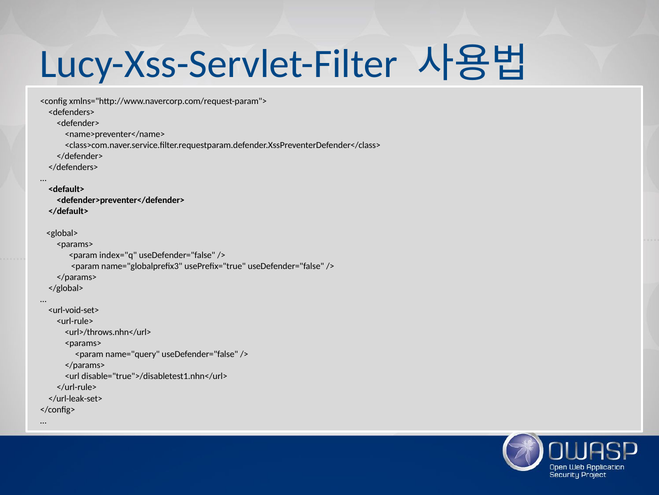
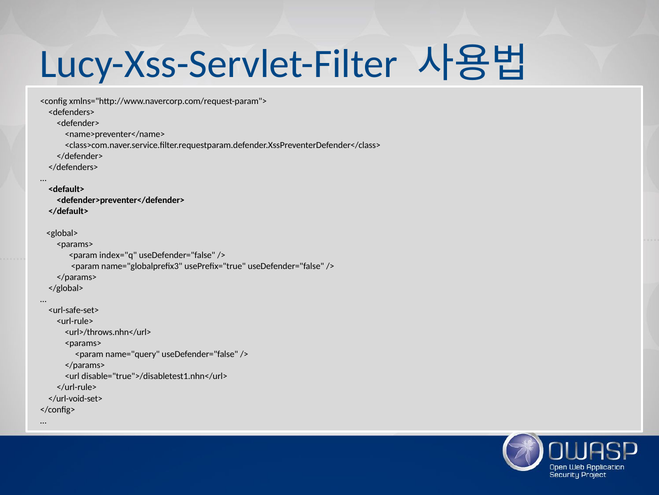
<url-void-set>: <url-void-set> -> <url-safe-set> (74, 310)
</url-leak-set>: </url-leak-set> -> </url-void-set> (75, 398)
